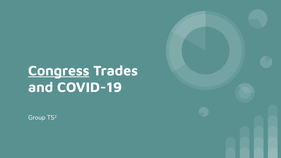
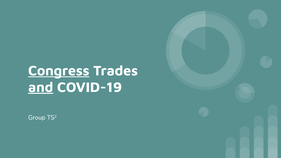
and underline: none -> present (41, 87)
